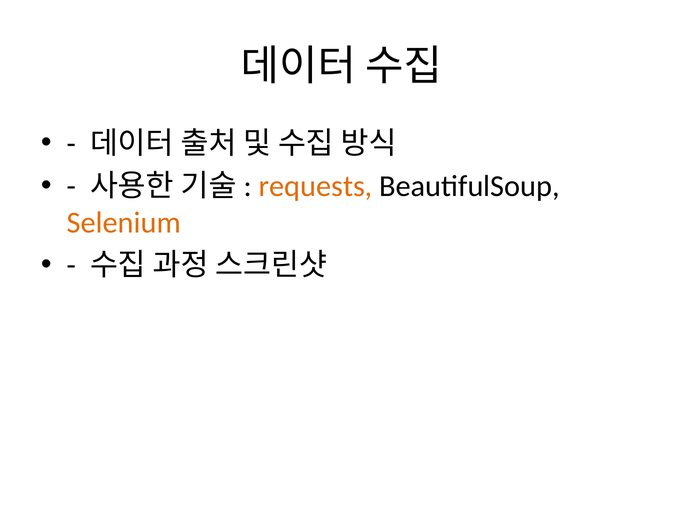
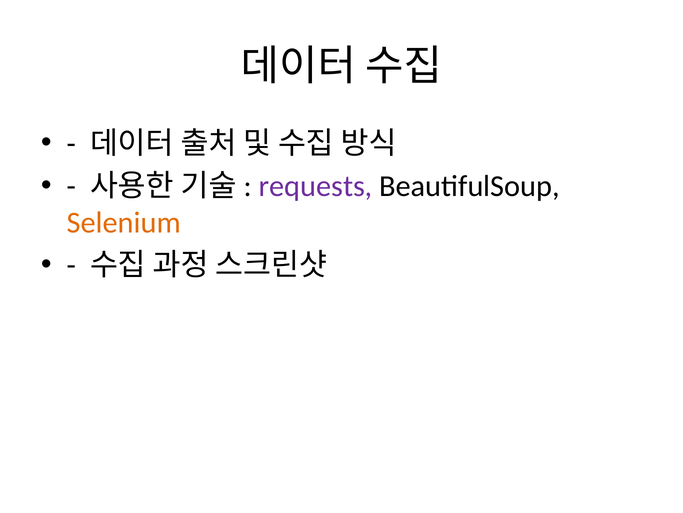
requests colour: orange -> purple (316, 186)
